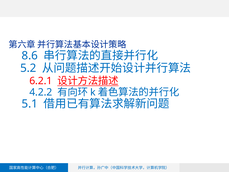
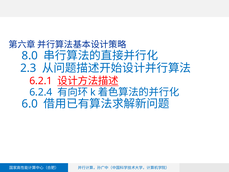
8.6: 8.6 -> 8.0 (30, 56)
5.2: 5.2 -> 2.3 (28, 68)
4.2.2: 4.2.2 -> 6.2.4 (41, 92)
5.1: 5.1 -> 6.0 (30, 104)
